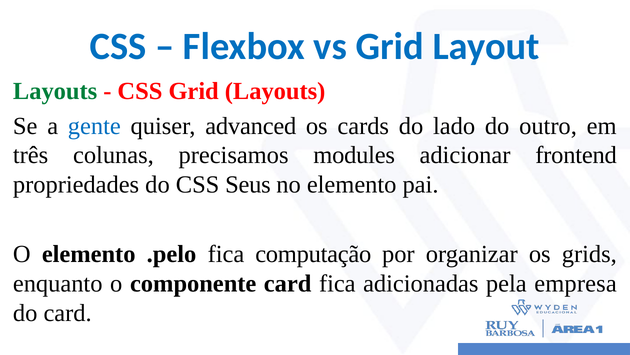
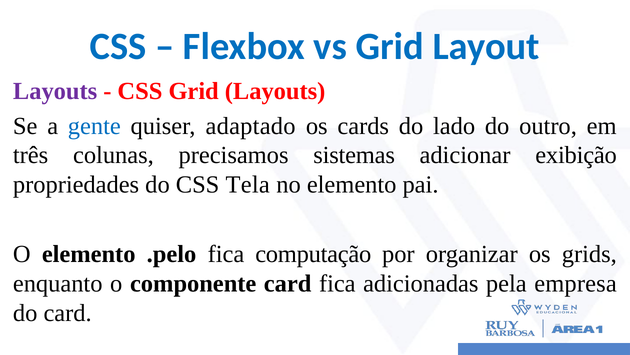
Layouts colour: green -> purple (55, 91)
advanced: advanced -> adaptado (251, 126)
modules: modules -> sistemas (354, 155)
frontend: frontend -> exibição (576, 155)
Seus: Seus -> Tela (248, 185)
